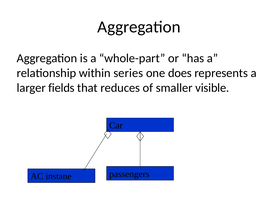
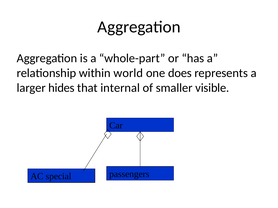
series: series -> world (128, 73)
fields: fields -> hides (61, 88)
reduces: reduces -> internal (120, 88)
instane: instane -> special (59, 177)
